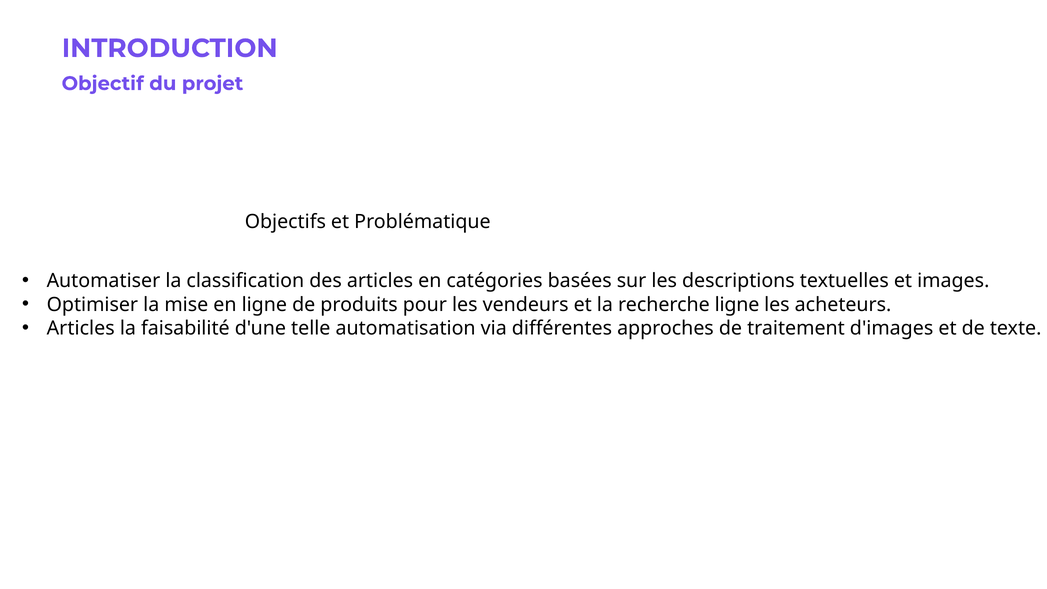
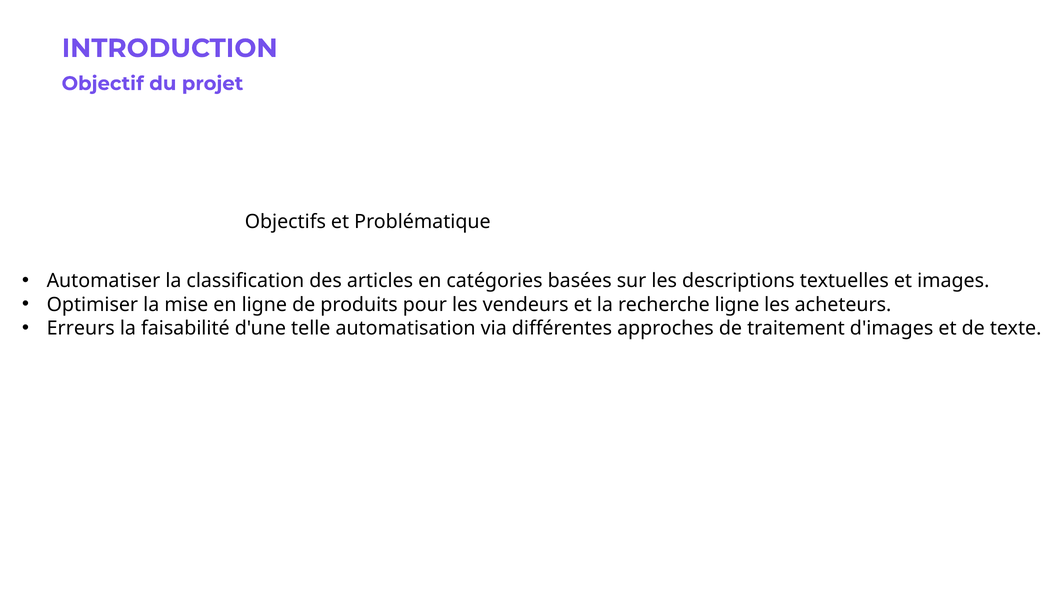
Articles: Articles -> Erreurs (81, 328)
